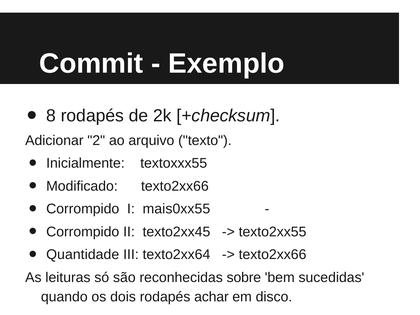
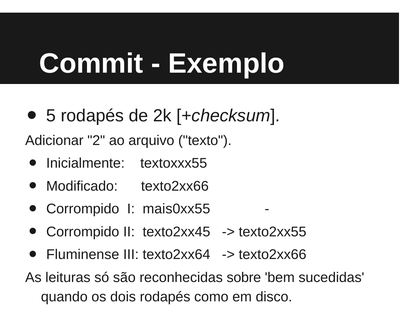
8: 8 -> 5 (51, 116)
Quantidade: Quantidade -> Fluminense (83, 255)
achar: achar -> como (211, 297)
